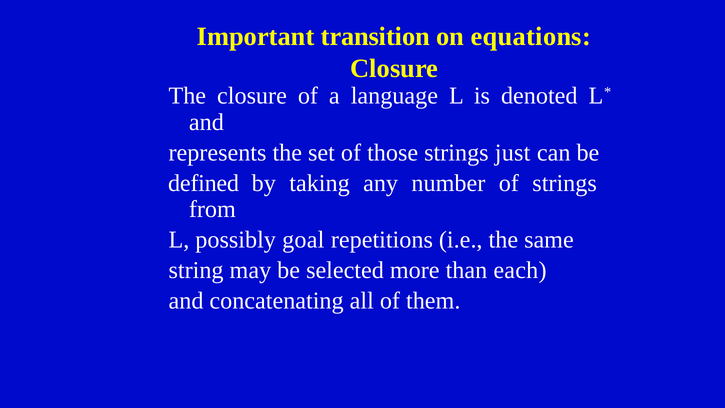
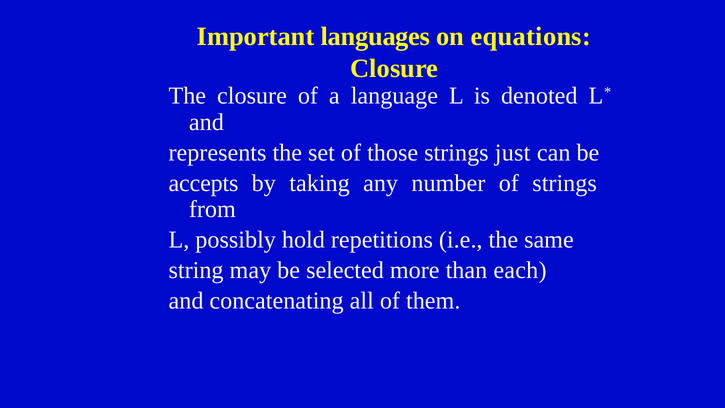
transition: transition -> languages (375, 37)
defined: defined -> accepts (204, 183)
goal: goal -> hold (303, 240)
